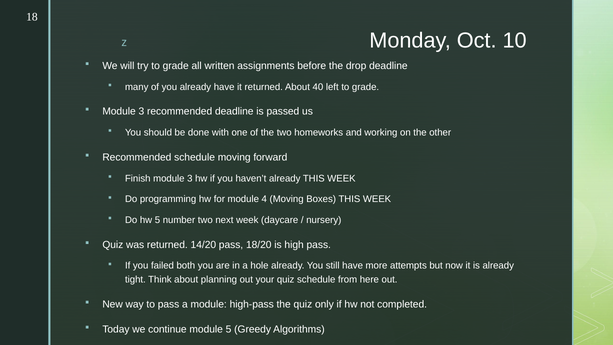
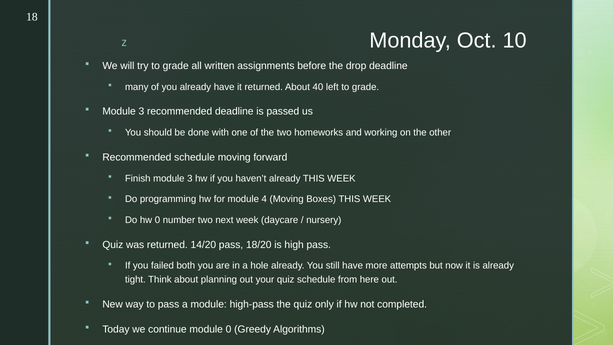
hw 5: 5 -> 0 (157, 220)
module 5: 5 -> 0 (229, 329)
